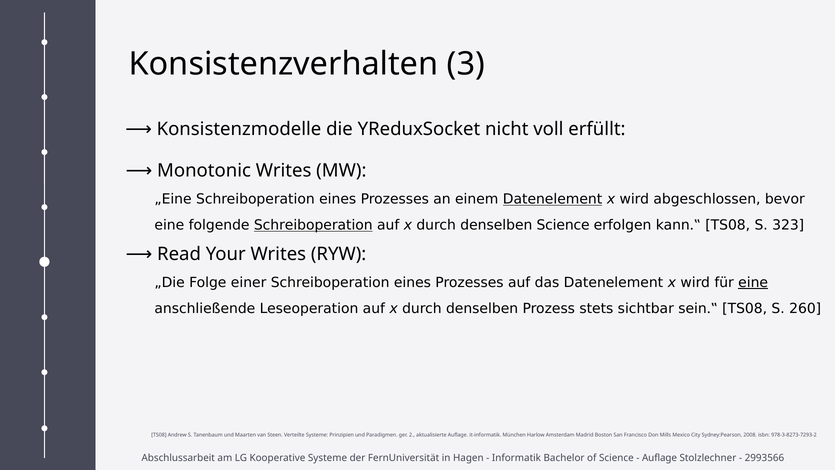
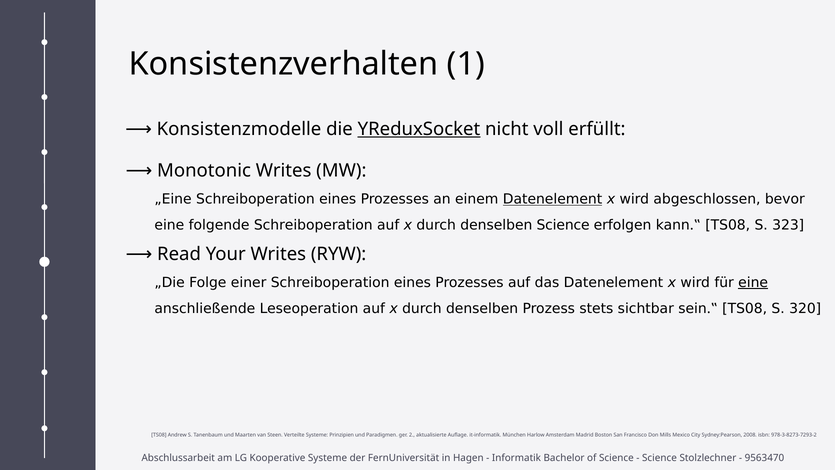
3: 3 -> 1 (466, 64)
YReduxSocket underline: none -> present (419, 129)
Schreiboperation underline: present -> none (313, 225)
260: 260 -> 320 (805, 308)
Auflage: Auflage -> Science (659, 458)
2993566: 2993566 -> 9563470 (764, 458)
